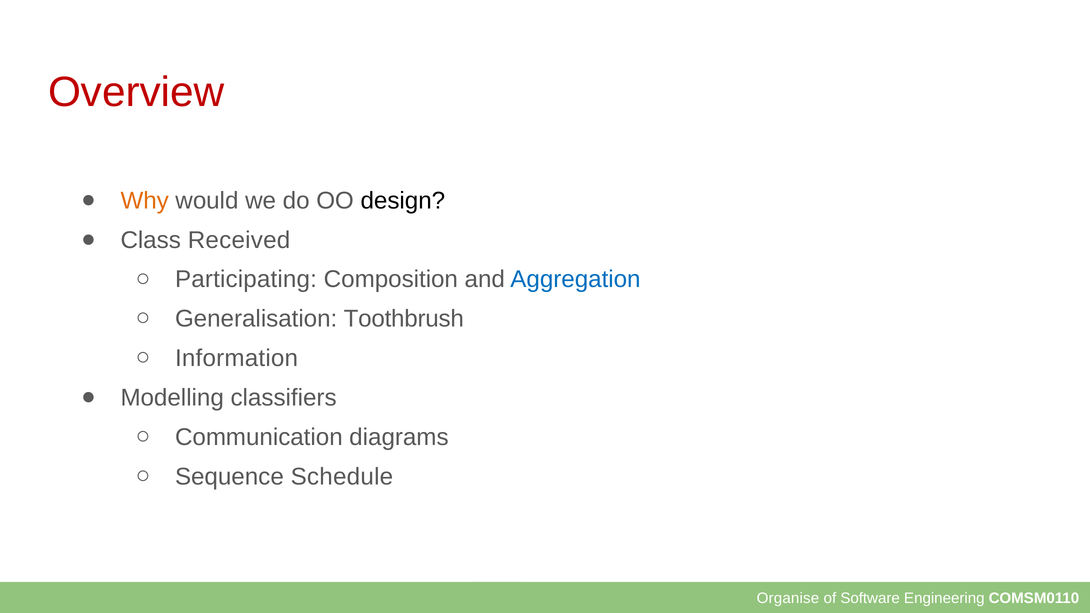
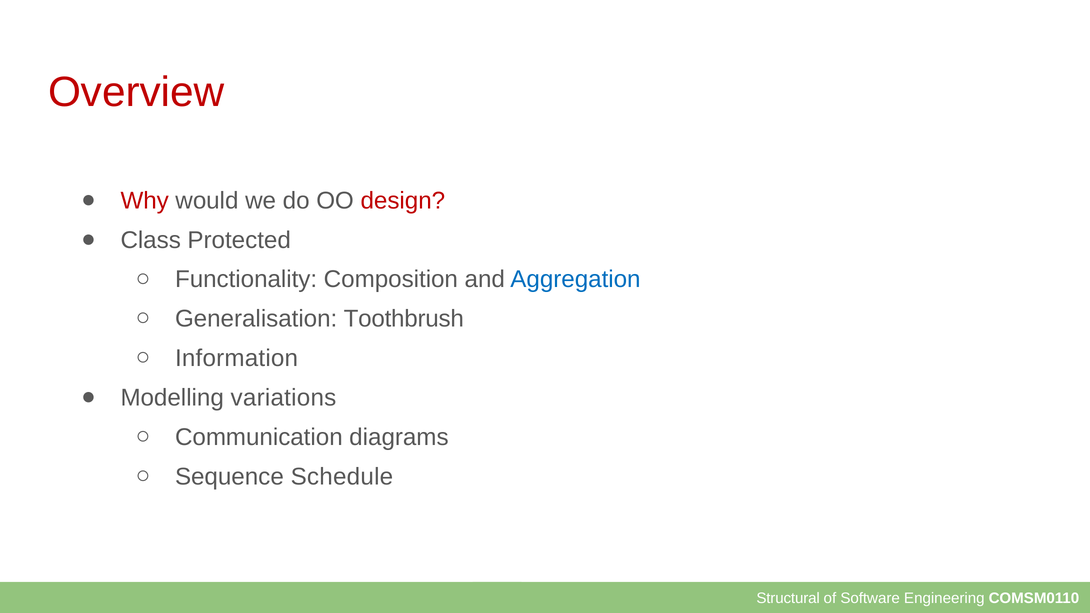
Why colour: orange -> red (145, 201)
design colour: black -> red (403, 201)
Received: Received -> Protected (239, 240)
Participating: Participating -> Functionality (246, 280)
classifiers: classifiers -> variations (283, 398)
Organise: Organise -> Structural (788, 599)
